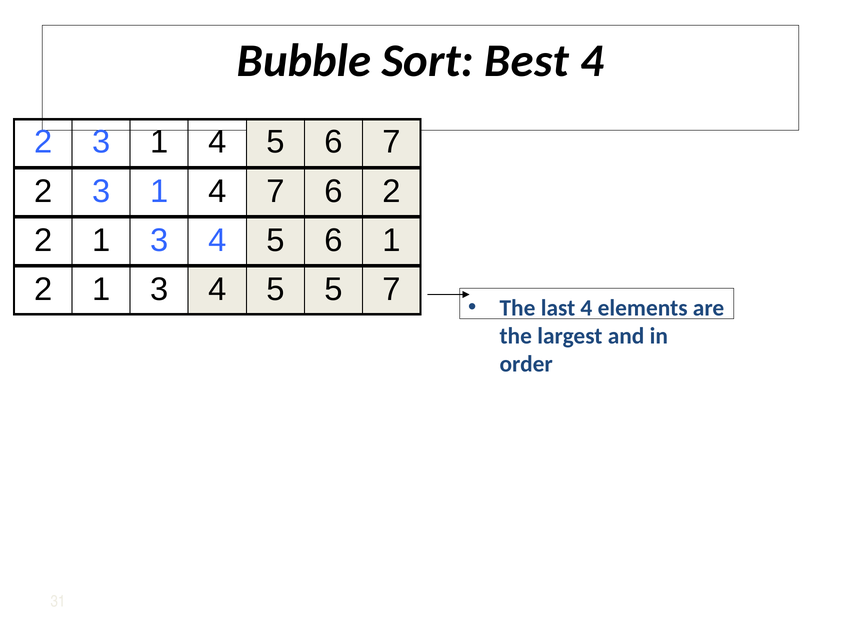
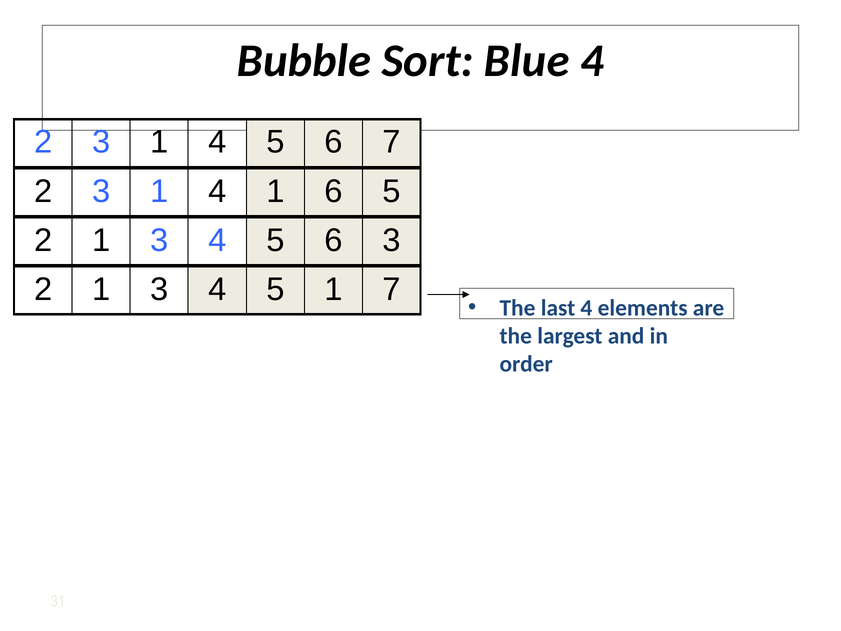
Best: Best -> Blue (527, 61)
4 7: 7 -> 1 (275, 191)
6 2: 2 -> 5 (391, 191)
6 1: 1 -> 3 (391, 240)
5 5: 5 -> 1 (333, 289)
